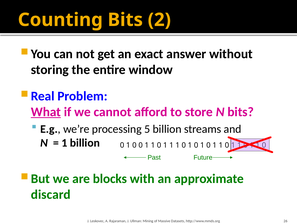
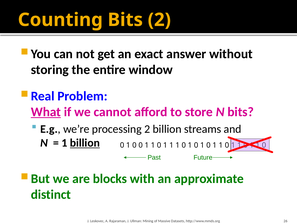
processing 5: 5 -> 2 (147, 129)
billion underline: none -> present (85, 143)
discard: discard -> distinct (51, 194)
